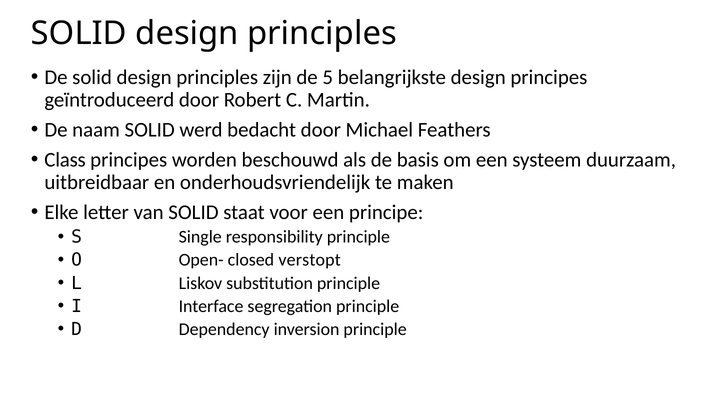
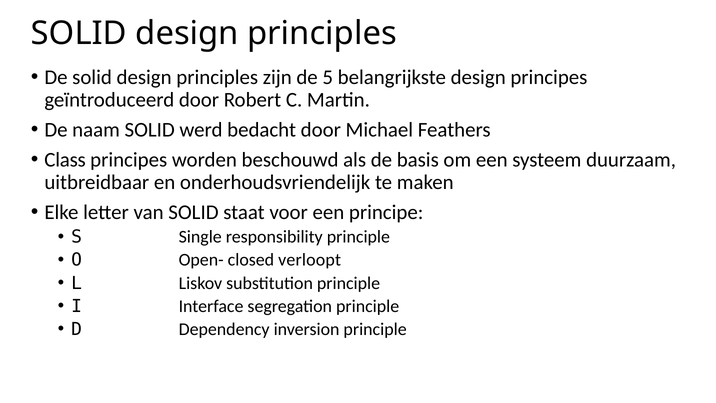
verstopt: verstopt -> verloopt (310, 260)
